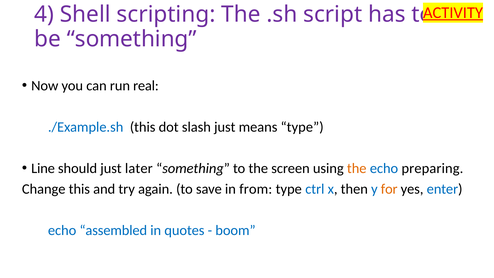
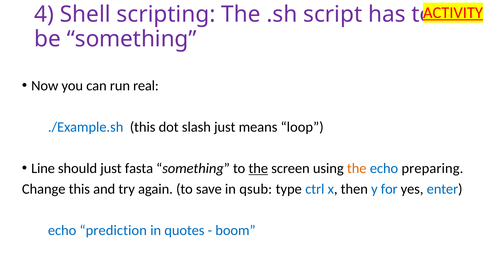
means type: type -> loop (302, 127)
later: later -> fasta (139, 168)
the underline: none -> present (258, 168)
from: from -> qsub (256, 189)
for colour: orange -> blue (389, 189)
assembled: assembled -> prediction (113, 230)
